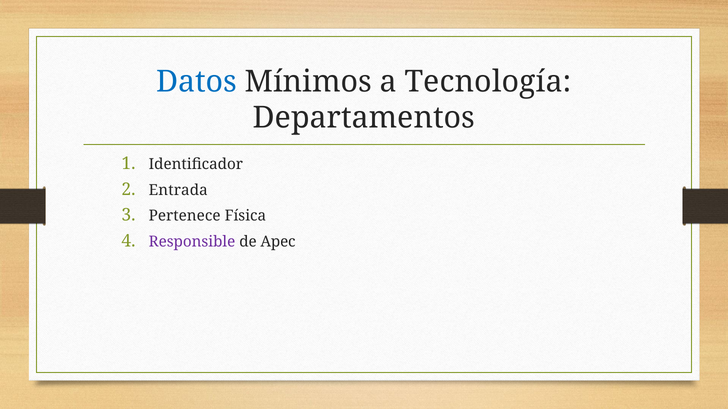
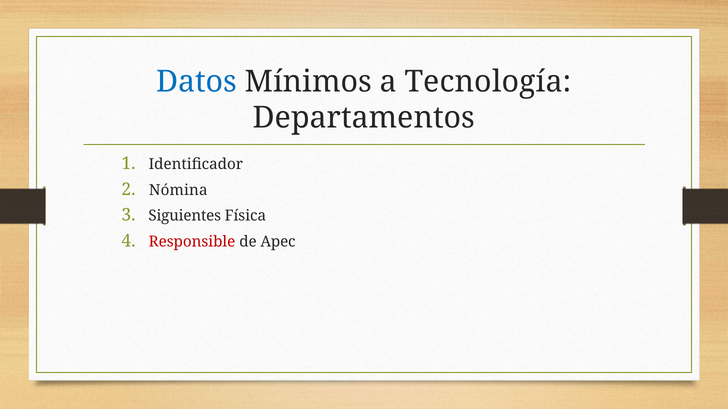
Entrada: Entrada -> Nómina (178, 190)
Pertenece: Pertenece -> Siguientes (185, 216)
Responsible colour: purple -> red (192, 242)
